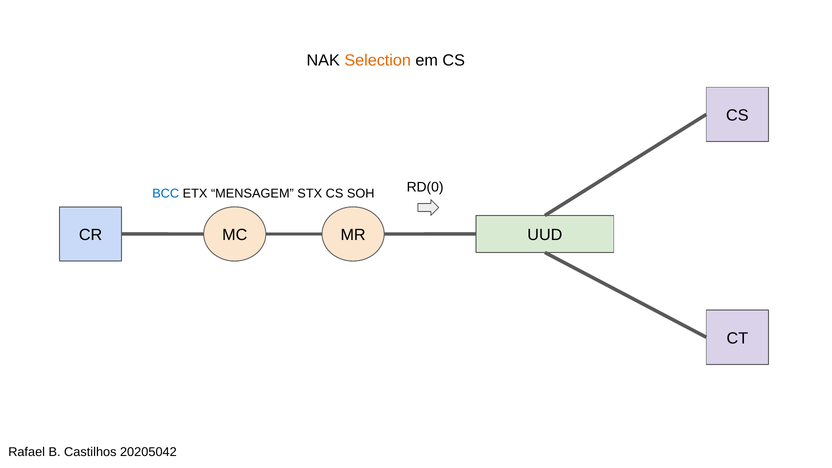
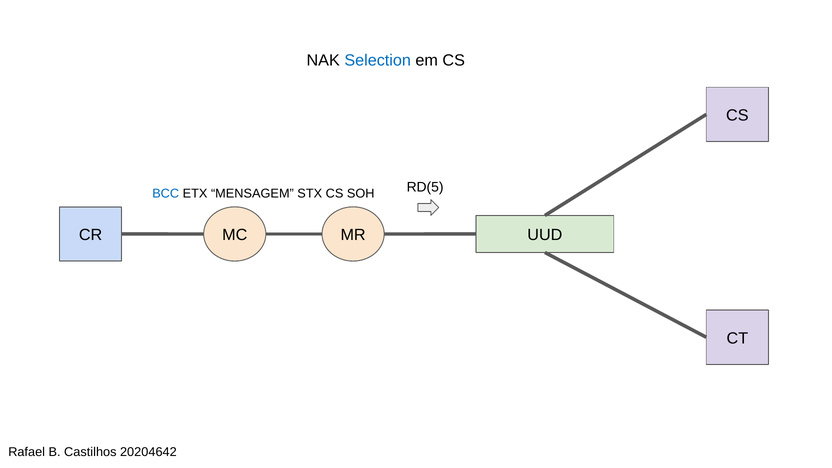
Selection colour: orange -> blue (378, 60)
RD(0: RD(0 -> RD(5 (425, 187)
20205042: 20205042 -> 20204642 (148, 452)
